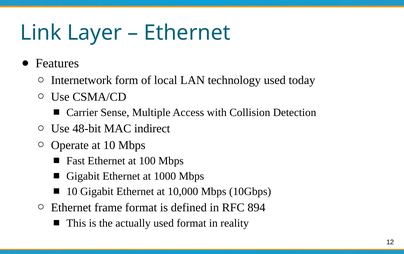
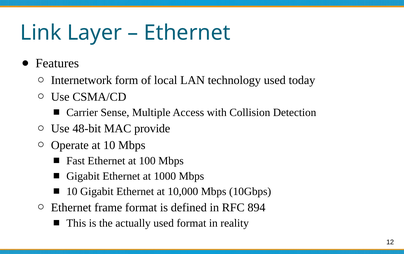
indirect: indirect -> provide (152, 129)
